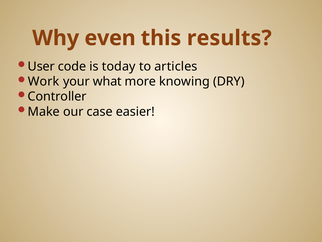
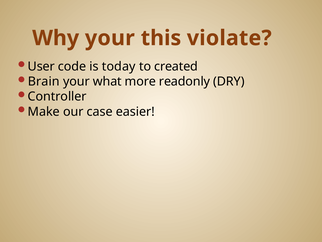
Why even: even -> your (110, 38)
results: results -> violate (229, 38)
articles: articles -> created (176, 66)
Work: Work -> Brain (44, 81)
knowing: knowing -> readonly (185, 81)
